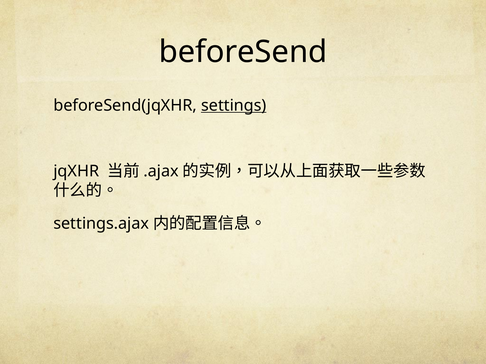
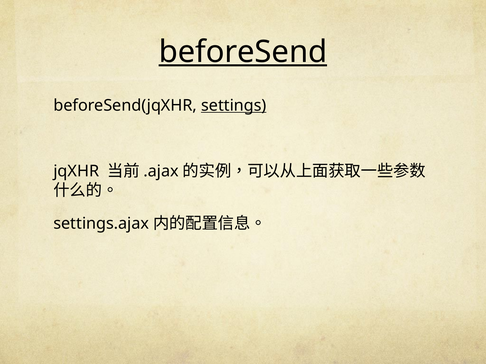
beforeSend underline: none -> present (243, 52)
